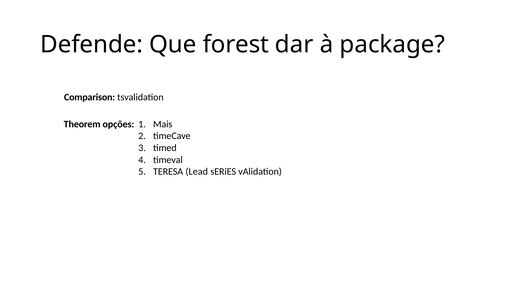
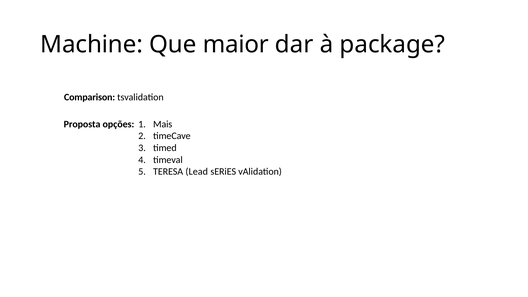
Defende: Defende -> Machine (92, 44)
forest: forest -> maior (236, 44)
Theorem: Theorem -> Proposta (82, 124)
